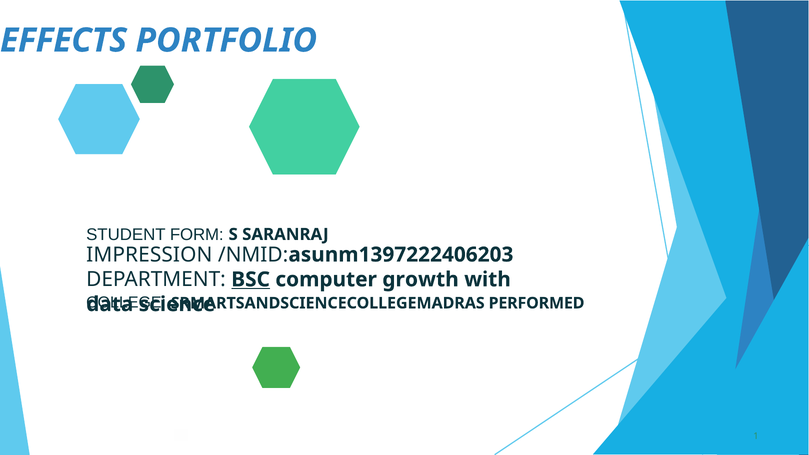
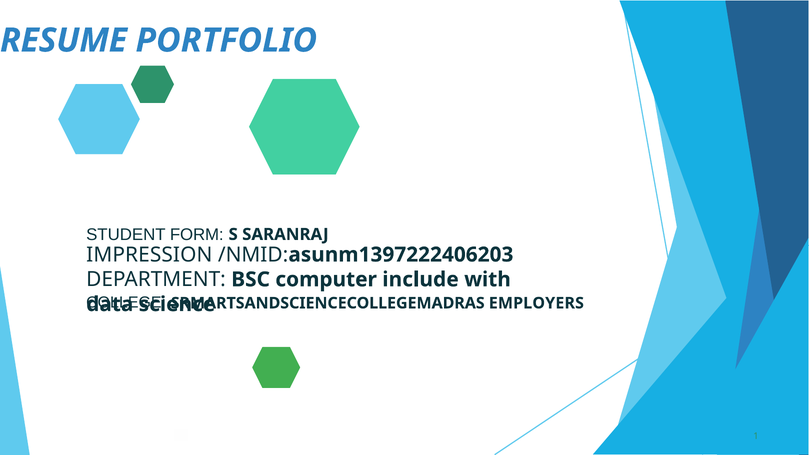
EFFECTS: EFFECTS -> RESUME (64, 40)
BSC underline: present -> none (251, 280)
growth: growth -> include (421, 280)
PERFORMED: PERFORMED -> EMPLOYERS (536, 303)
